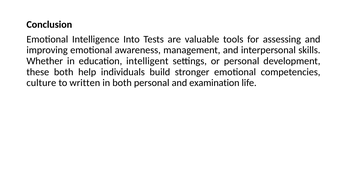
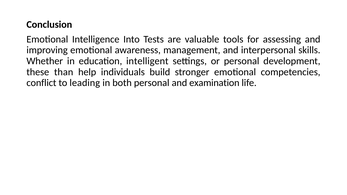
these both: both -> than (64, 72)
culture: culture -> conflict (41, 83)
written: written -> leading (85, 83)
